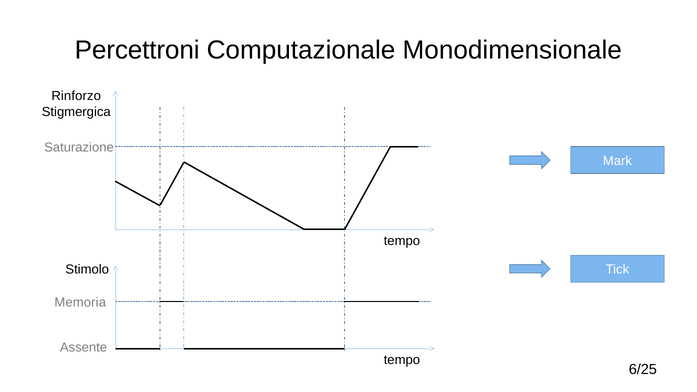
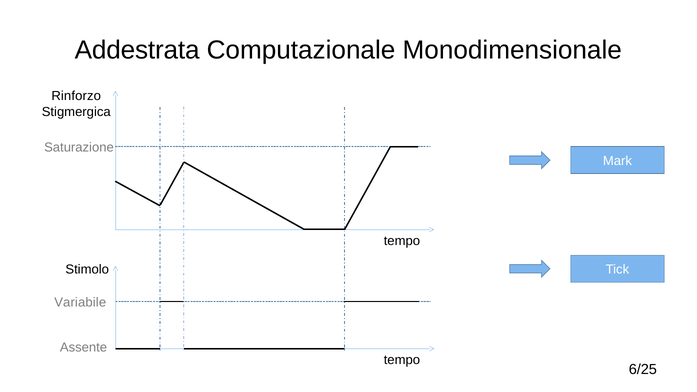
Percettroni: Percettroni -> Addestrata (137, 50)
Memoria: Memoria -> Variabile (80, 302)
